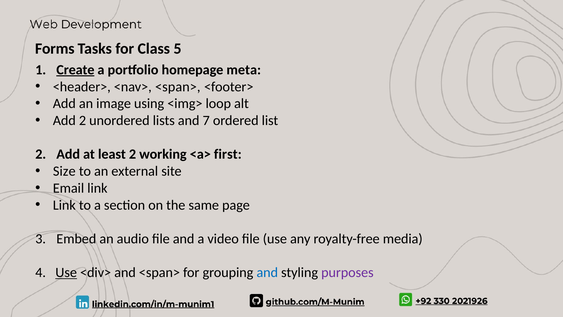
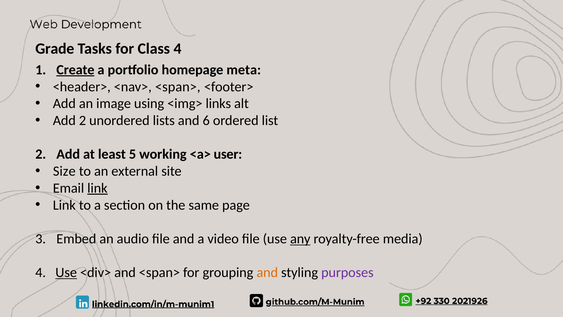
Forms: Forms -> Grade (55, 49)
Class 5: 5 -> 4 (177, 49)
loop: loop -> links (218, 104)
7: 7 -> 6 (206, 120)
least 2: 2 -> 5 (133, 154)
first: first -> user (228, 154)
link underline: none -> present (97, 188)
any underline: none -> present (300, 239)
and colour: blue -> orange (267, 272)
